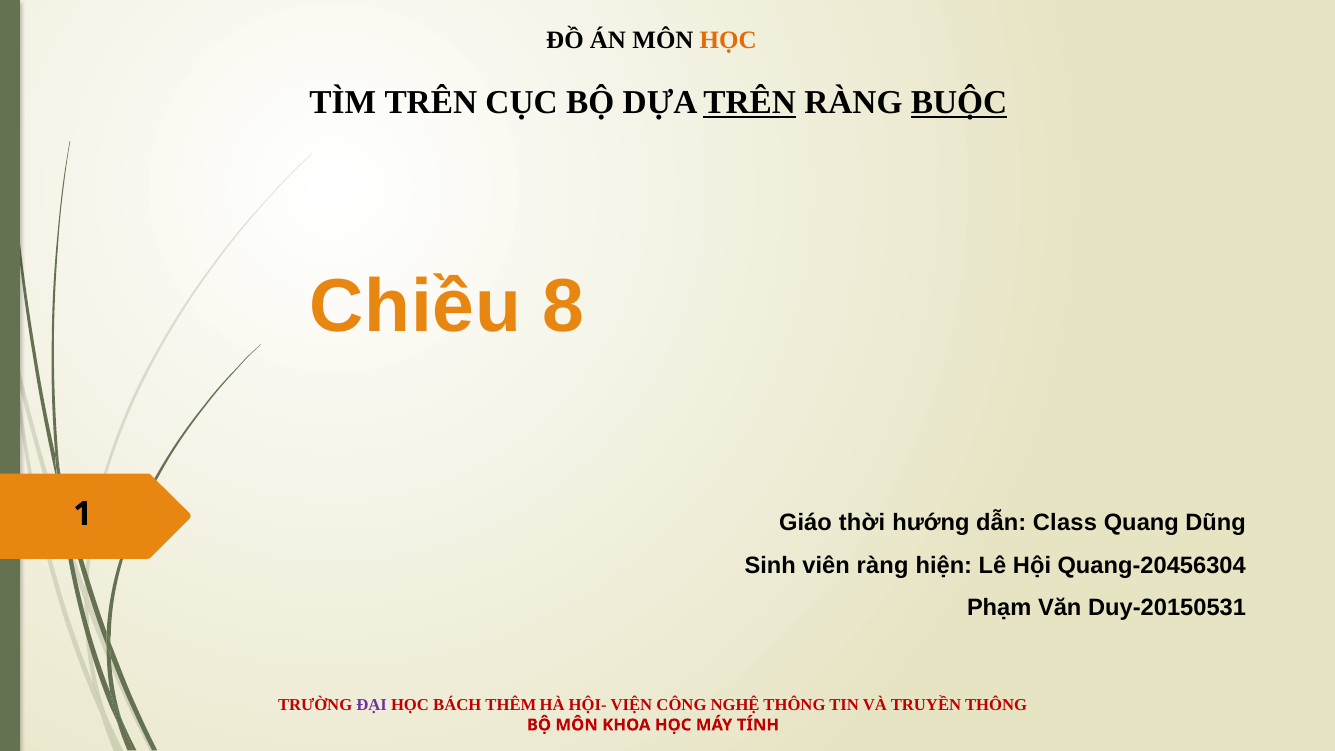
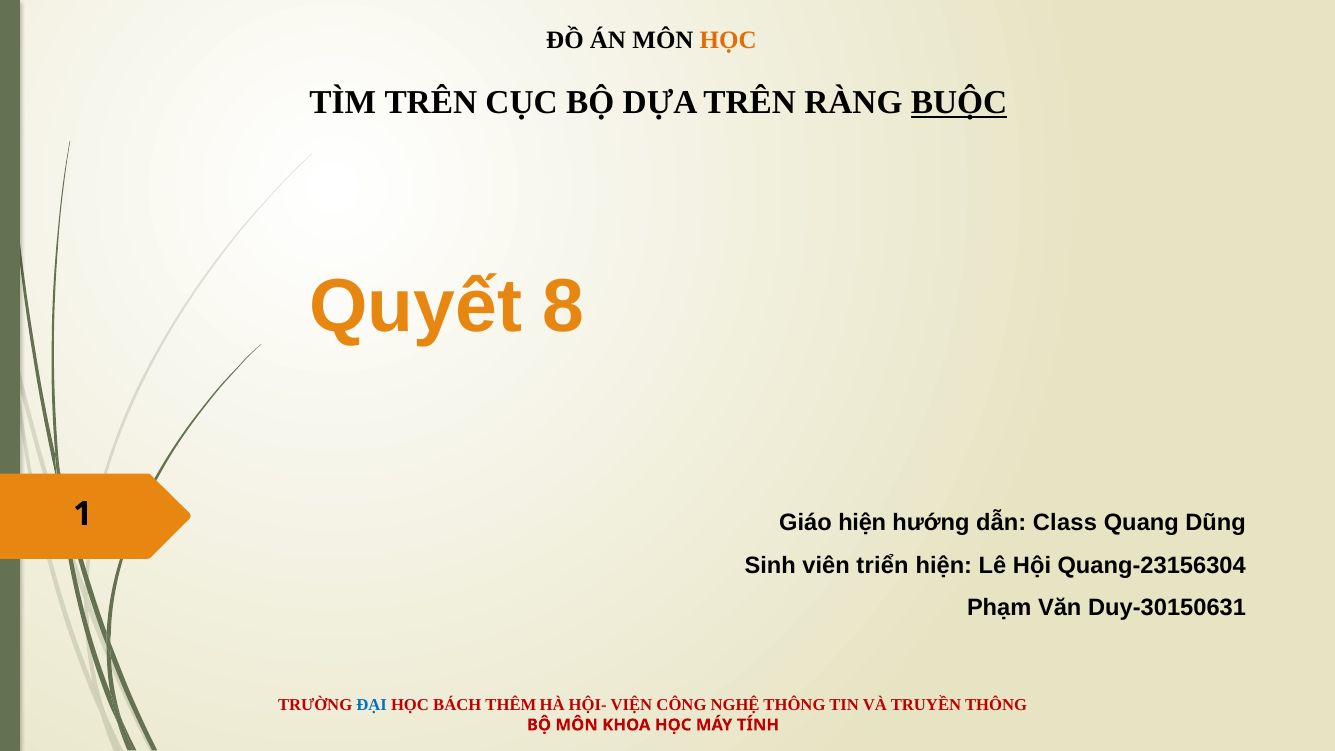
TRÊN underline: present -> none (750, 103)
Chiều: Chiều -> Quyết (416, 307)
Giáo thời: thời -> hiện (862, 523)
viên ràng: ràng -> triển (883, 565)
Quang-20456304: Quang-20456304 -> Quang-23156304 (1152, 565)
Duy-20150531: Duy-20150531 -> Duy-30150631 (1167, 607)
ĐẠI colour: purple -> blue (372, 705)
